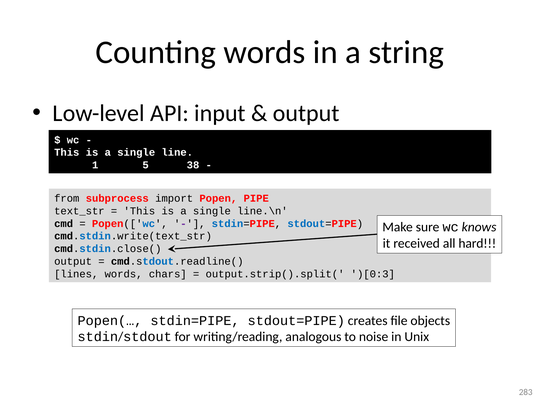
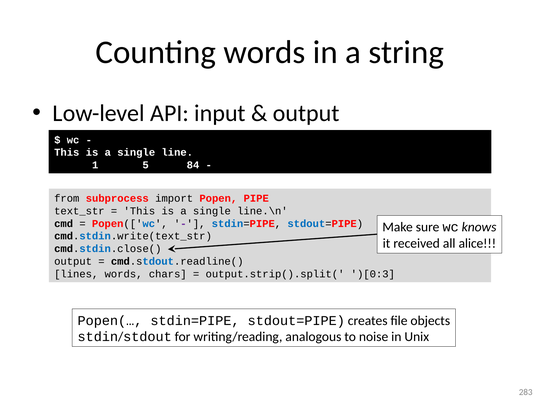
38: 38 -> 84 (193, 165)
hard: hard -> alice (477, 243)
